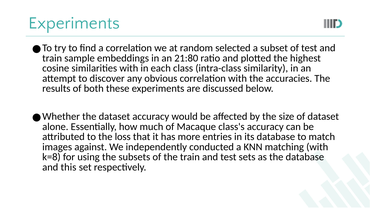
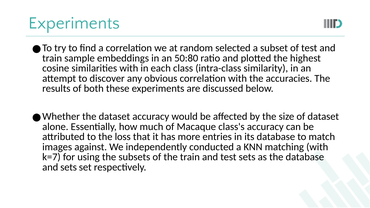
21:80: 21:80 -> 50:80 (186, 58)
k=8: k=8 -> k=7 (51, 157)
and this: this -> sets (69, 167)
